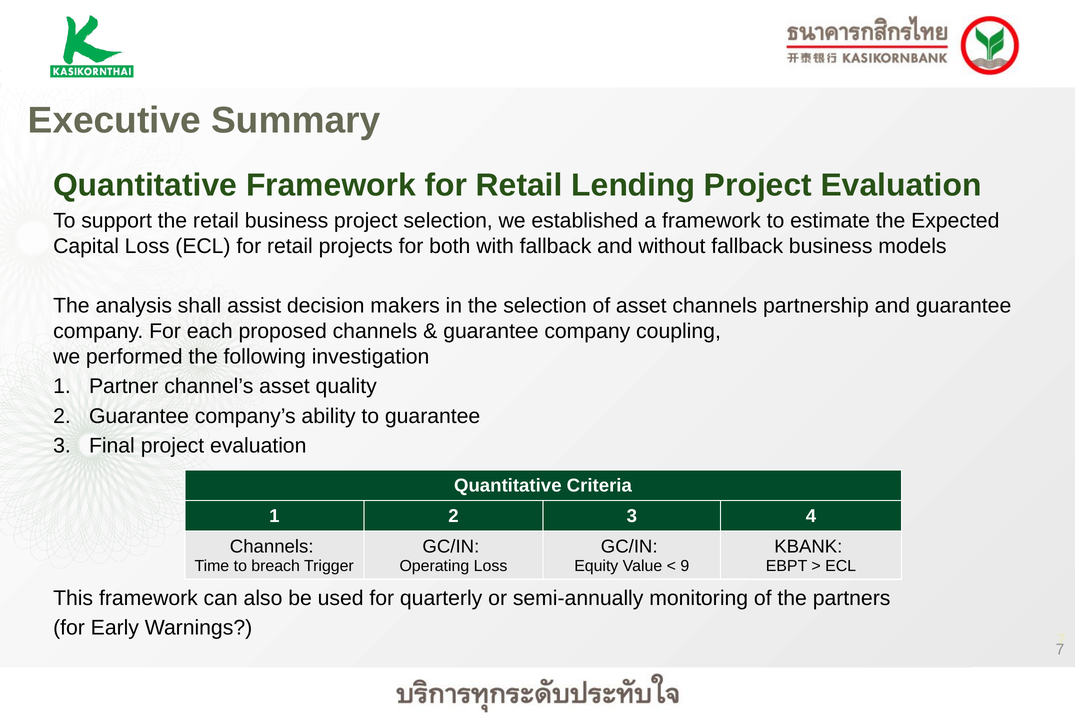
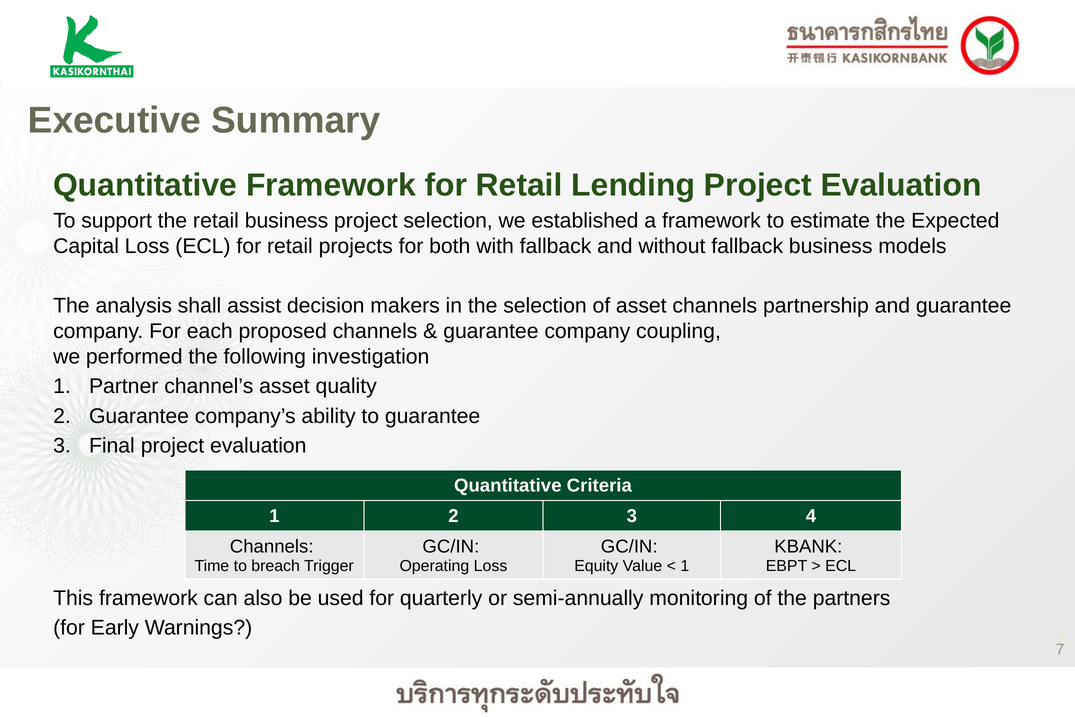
9: 9 -> 1 (685, 566)
